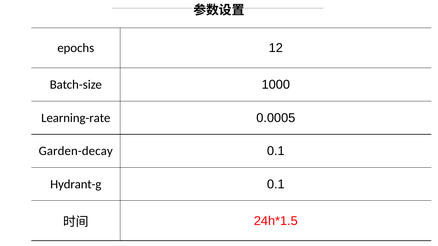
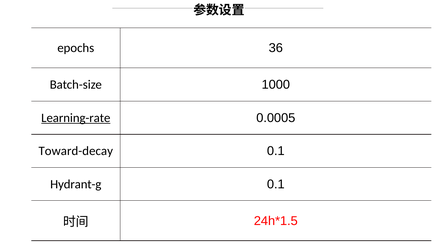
12: 12 -> 36 (276, 48)
Learning-rate underline: none -> present (76, 118)
Garden-decay: Garden-decay -> Toward-decay (76, 151)
